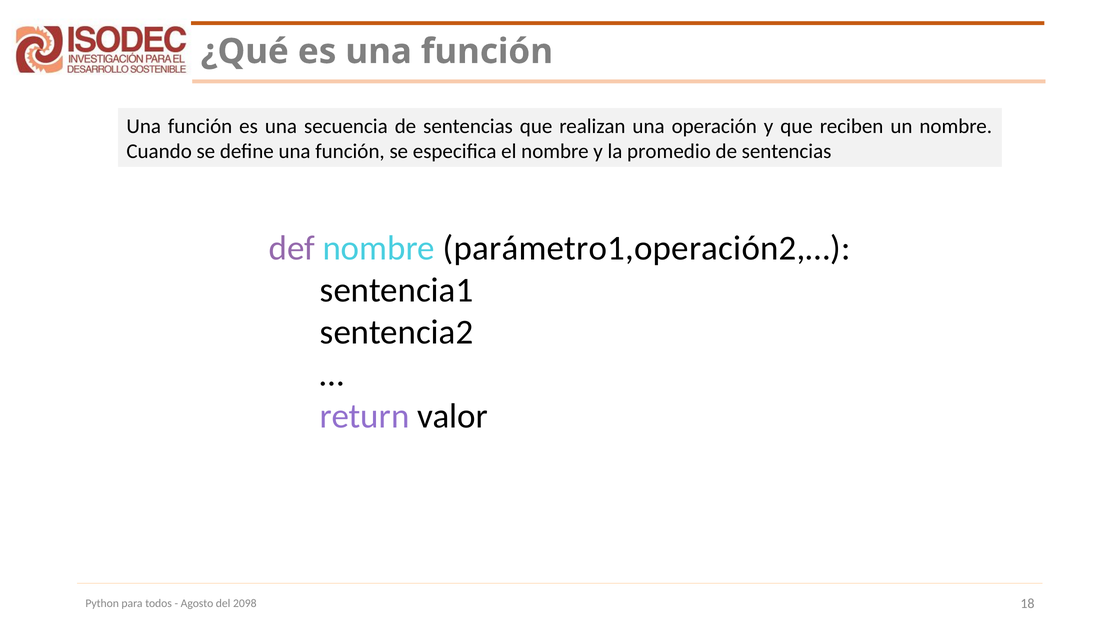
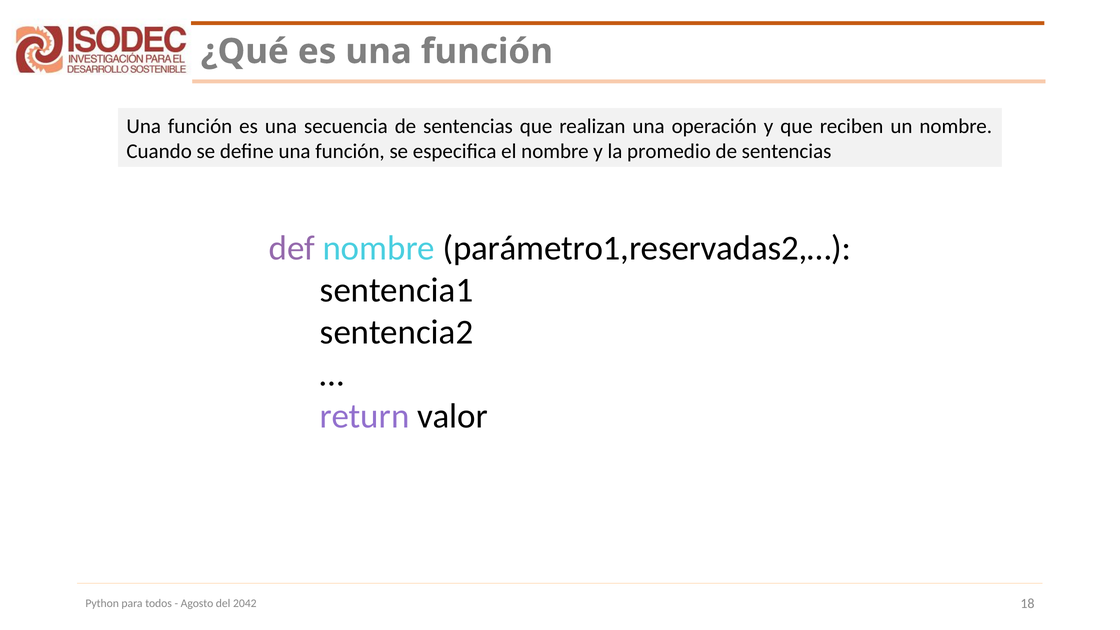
parámetro1,operación2,…: parámetro1,operación2,… -> parámetro1,reservadas2,… (647, 248)
2098: 2098 -> 2042 (245, 603)
